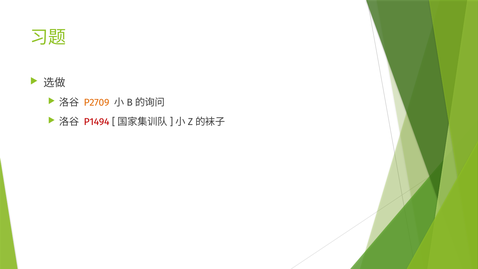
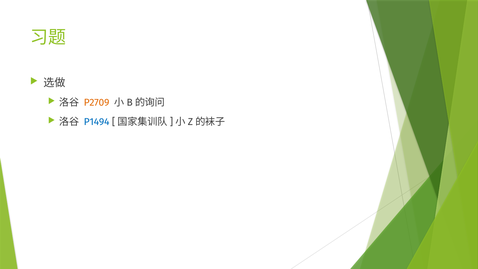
P1494 colour: red -> blue (97, 122)
